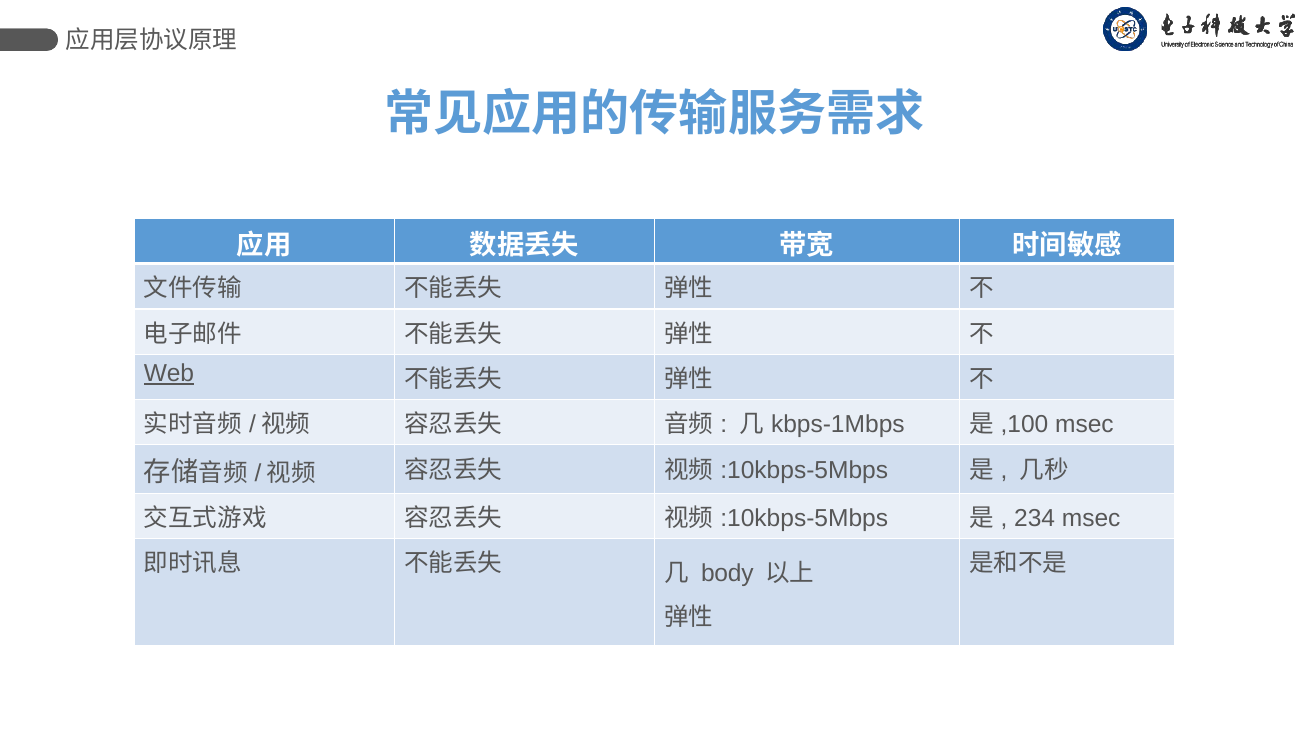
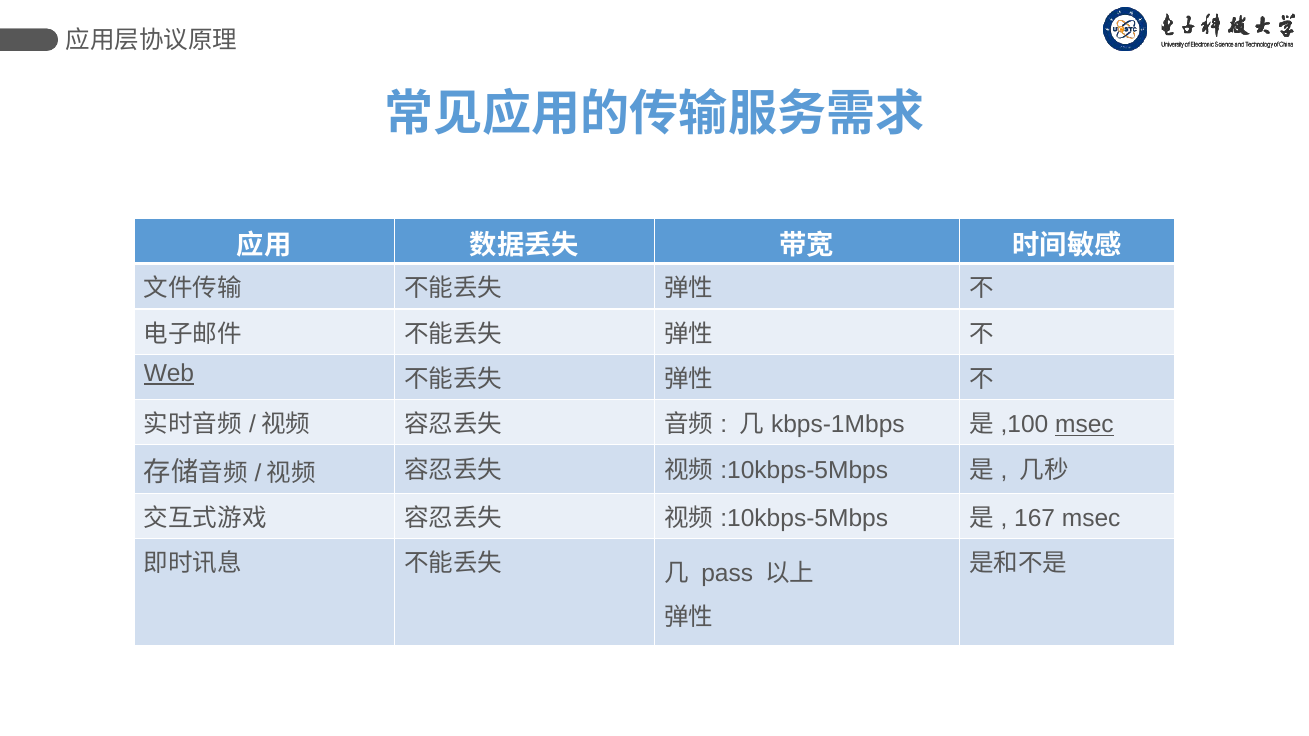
msec underline: none -> present (1084, 425)
234: 234 -> 167 (1035, 519)
body: body -> pass (727, 573)
